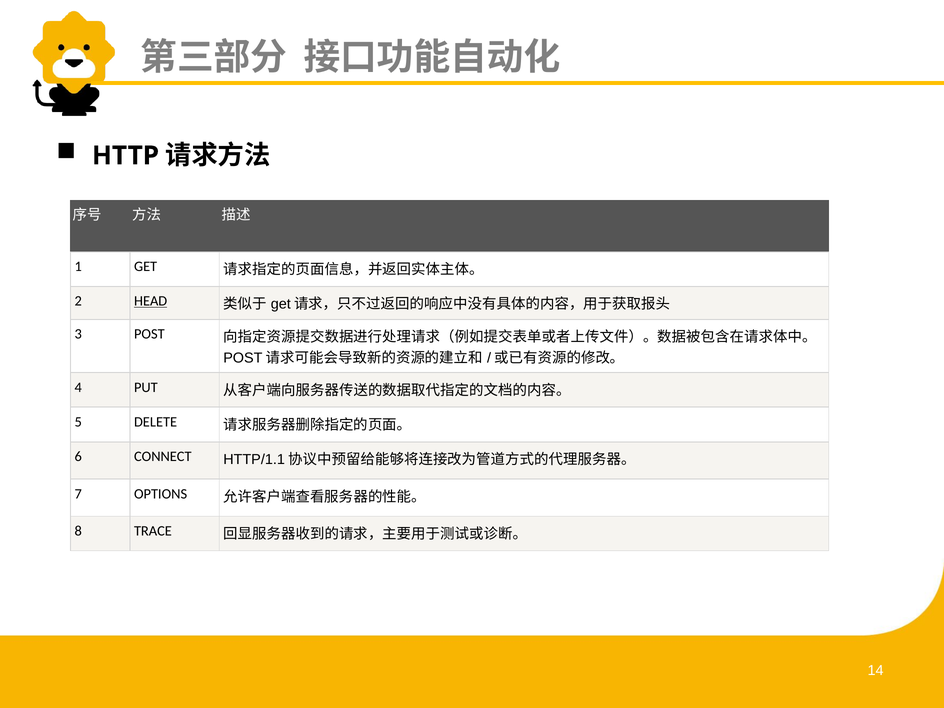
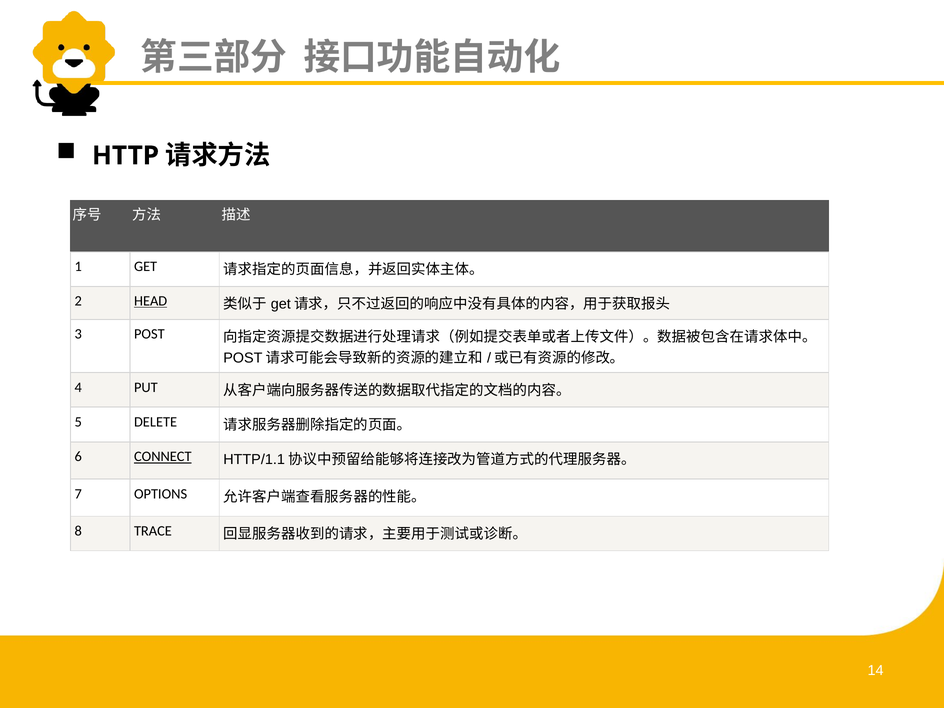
CONNECT underline: none -> present (163, 457)
